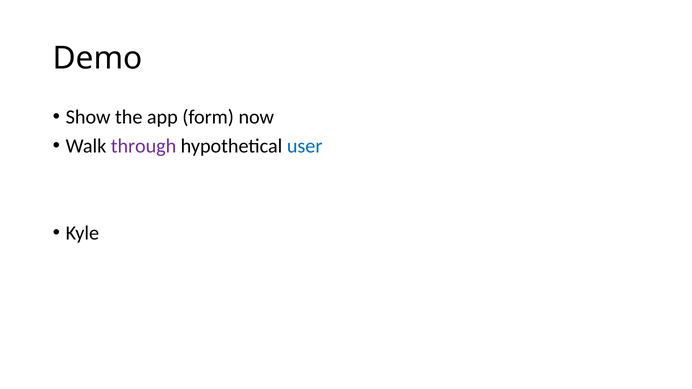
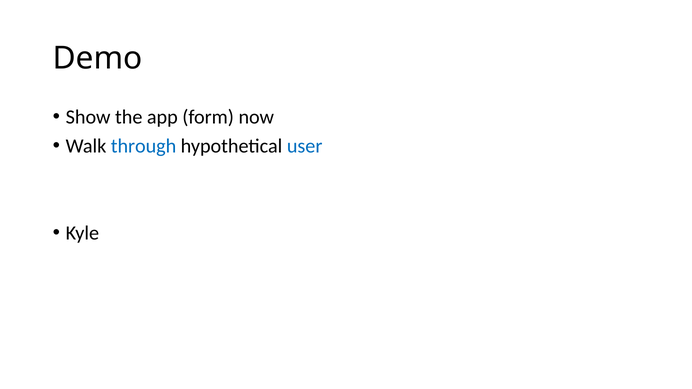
through colour: purple -> blue (144, 146)
